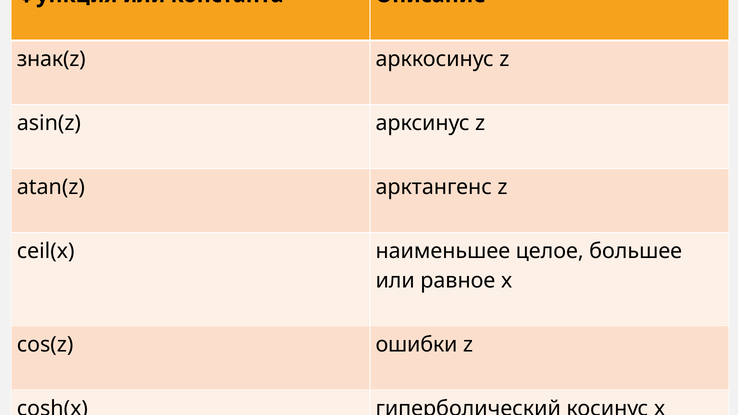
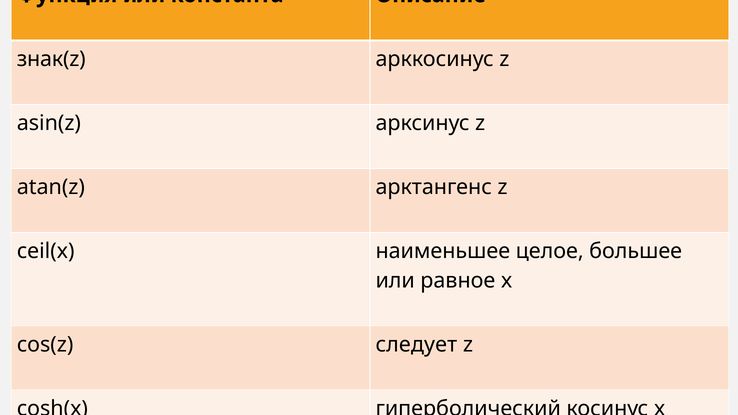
ошибки: ошибки -> следует (416, 345)
